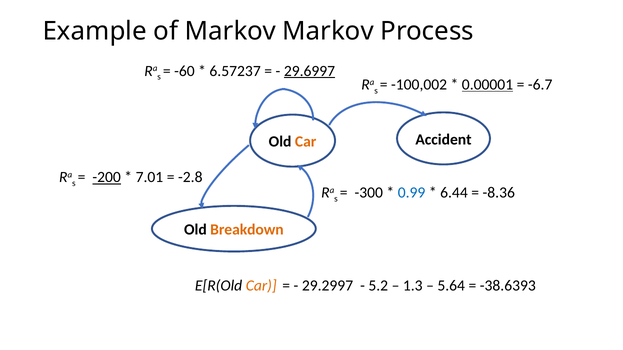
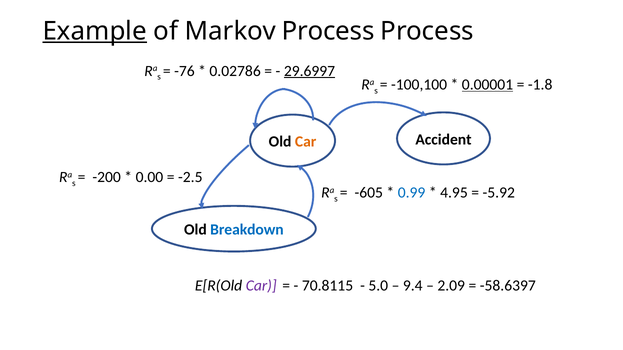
Example underline: none -> present (95, 31)
Markov Markov: Markov -> Process (328, 31)
-60: -60 -> -76 (184, 71)
6.57237: 6.57237 -> 0.02786 (235, 71)
-100,002: -100,002 -> -100,100 (419, 85)
-6.7: -6.7 -> -1.8 (540, 85)
-200 underline: present -> none (107, 178)
7.01: 7.01 -> 0.00 (149, 178)
-2.8: -2.8 -> -2.5 (190, 178)
-300: -300 -> -605 (369, 193)
6.44: 6.44 -> 4.95 (454, 193)
-8.36: -8.36 -> -5.92 (499, 193)
Breakdown colour: orange -> blue (247, 230)
Car colour: orange -> purple (261, 286)
29.2997: 29.2997 -> 70.8115 (328, 286)
5.2: 5.2 -> 5.0 (378, 286)
1.3: 1.3 -> 9.4 (413, 286)
5.64: 5.64 -> 2.09 (451, 286)
-38.6393: -38.6393 -> -58.6397 (508, 286)
